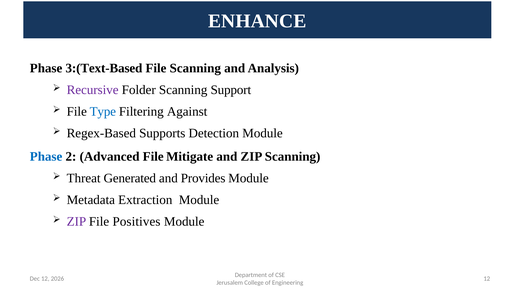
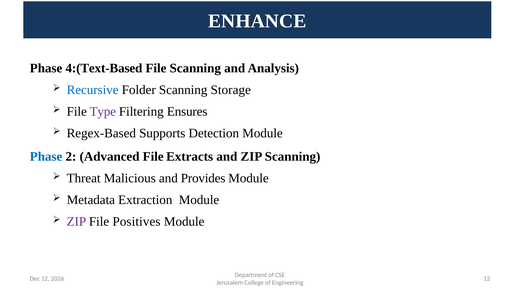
3:(Text-Based: 3:(Text-Based -> 4:(Text-Based (104, 68)
Recursive colour: purple -> blue (93, 90)
Support: Support -> Storage (231, 90)
Type colour: blue -> purple (103, 112)
Against: Against -> Ensures (187, 112)
Mitigate: Mitigate -> Extracts (190, 157)
Generated: Generated -> Malicious (130, 178)
